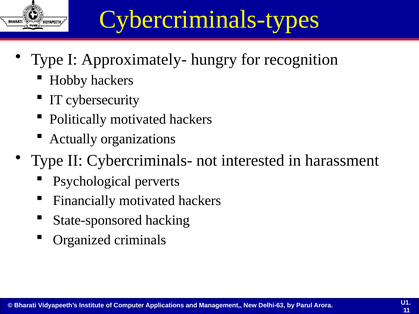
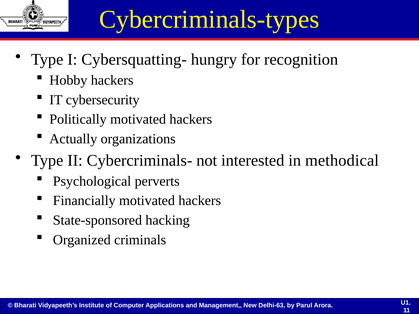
Approximately-: Approximately- -> Cybersquatting- (134, 60)
harassment: harassment -> methodical (342, 161)
